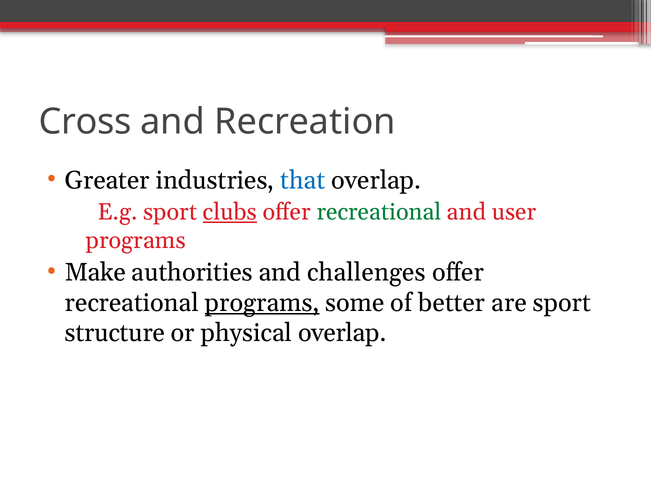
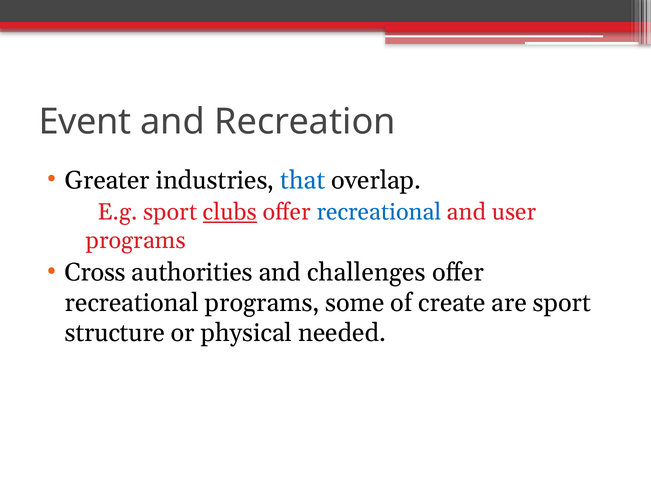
Cross: Cross -> Event (85, 122)
recreational colour: green -> blue (379, 212)
Make: Make -> Cross (95, 273)
programs underline: present -> none (262, 303)
better: better -> create (452, 303)
physical overlap: overlap -> needed (342, 333)
